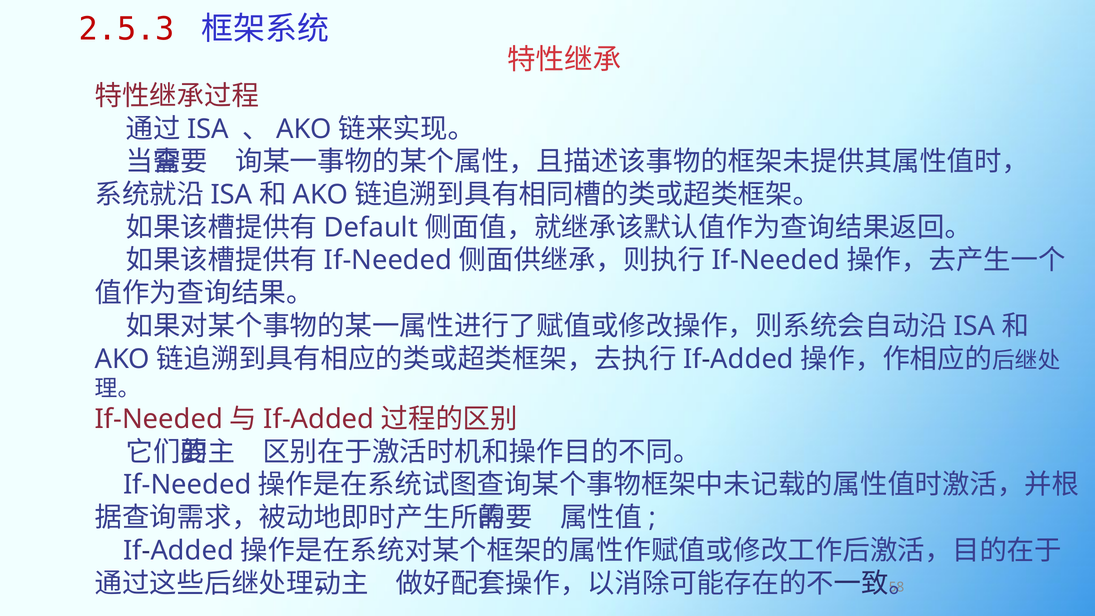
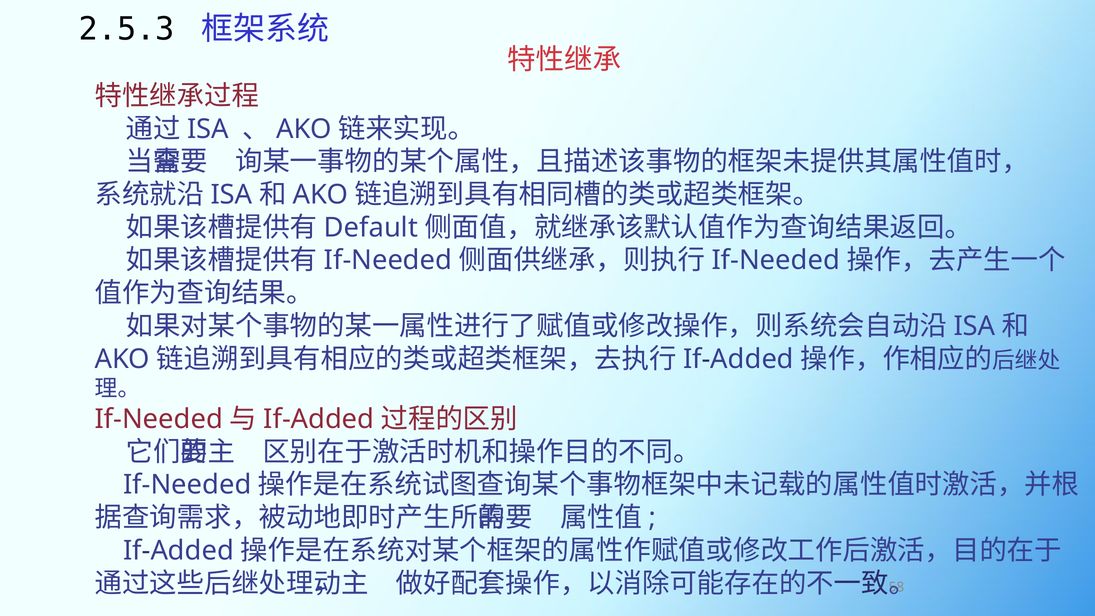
2.5.3 colour: red -> black (127, 29)
